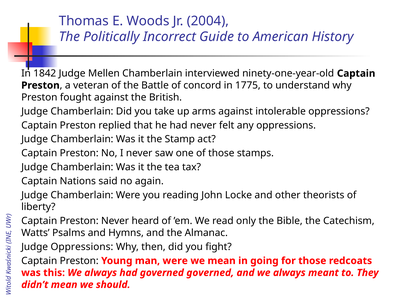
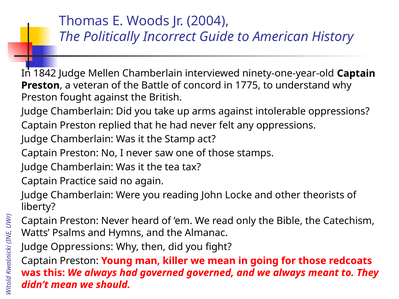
Nations: Nations -> Practice (78, 181)
man were: were -> killer (175, 261)
